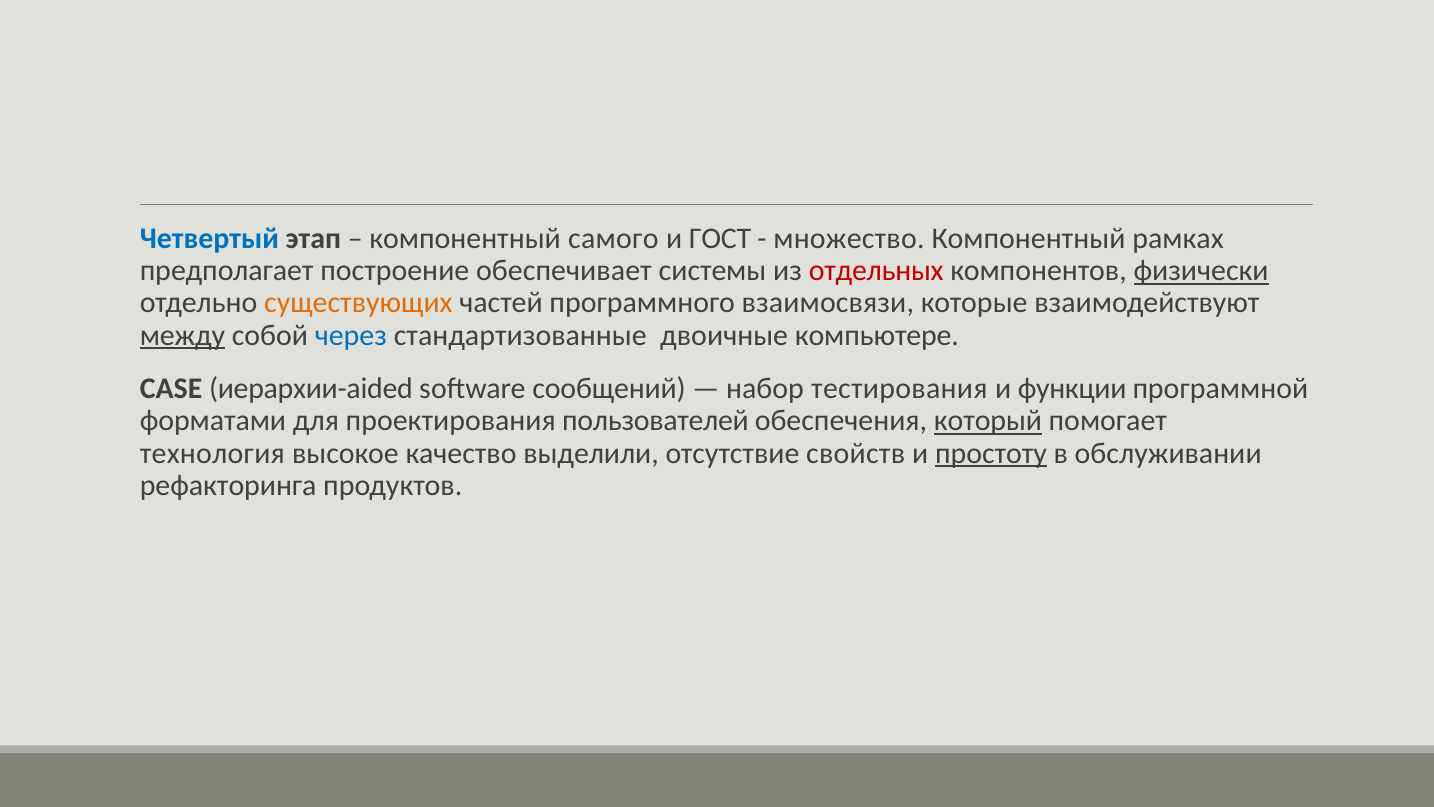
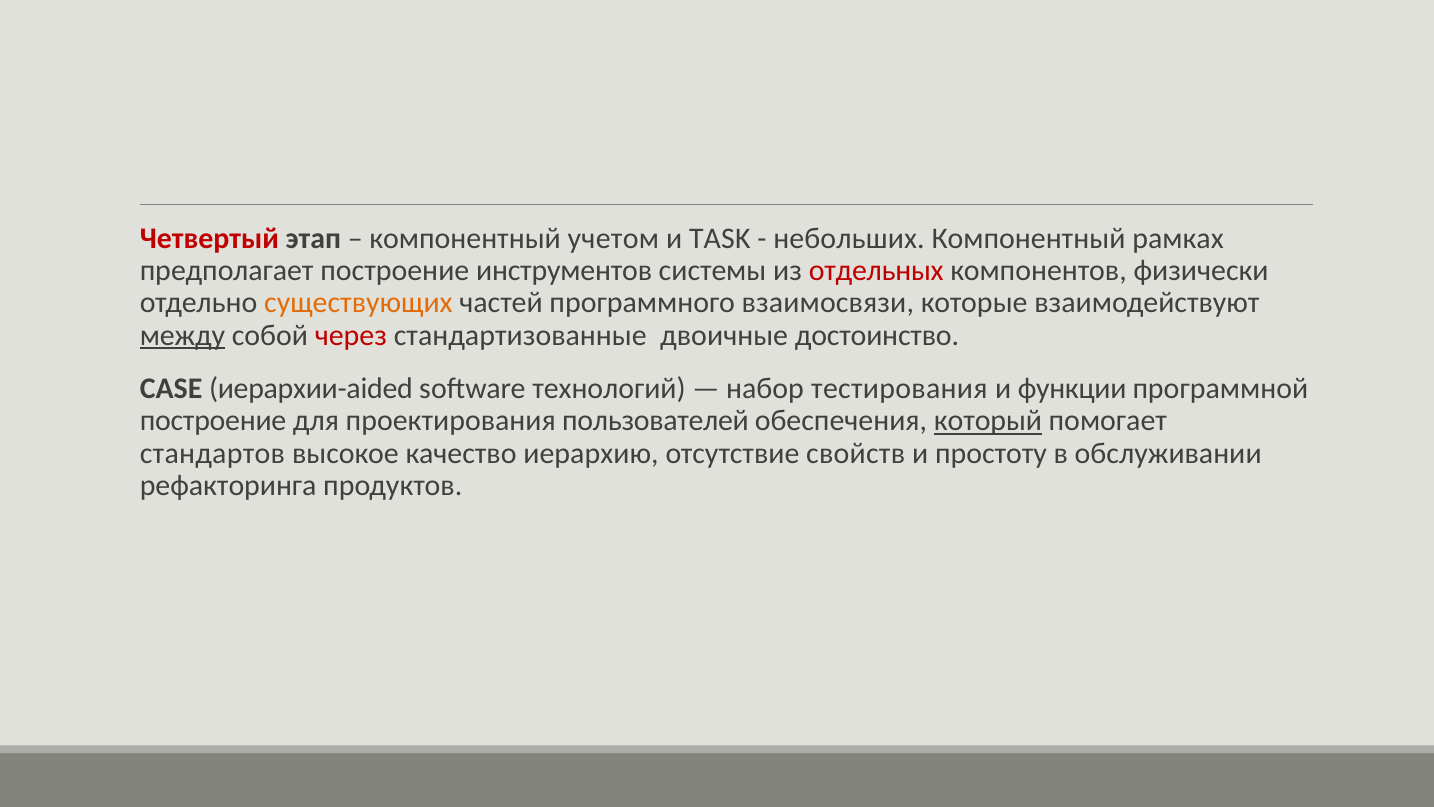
Четвертый colour: blue -> red (209, 238)
самого: самого -> учетом (613, 238)
ГОСТ: ГОСТ -> TASK (720, 238)
множество: множество -> небольших (849, 238)
обеспечивает: обеспечивает -> инструментов (564, 271)
физически underline: present -> none (1201, 271)
через colour: blue -> red (351, 335)
компьютере: компьютере -> достоинство (877, 335)
сообщений: сообщений -> технологий (609, 388)
форматами: форматами -> построение (213, 421)
технология: технология -> стандартов (212, 453)
выделили: выделили -> иерархию (591, 453)
простоту underline: present -> none (991, 453)
